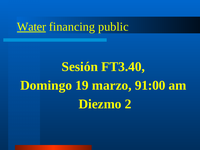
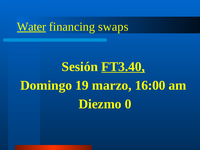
public: public -> swaps (113, 27)
FT3.40 underline: none -> present (123, 67)
91:00: 91:00 -> 16:00 (150, 85)
2: 2 -> 0 (128, 104)
